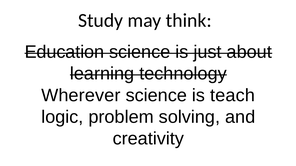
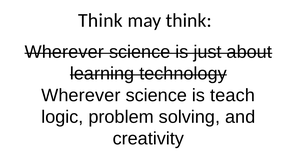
Study: Study -> Think (100, 21)
Education: Education -> Wherever (64, 52)
